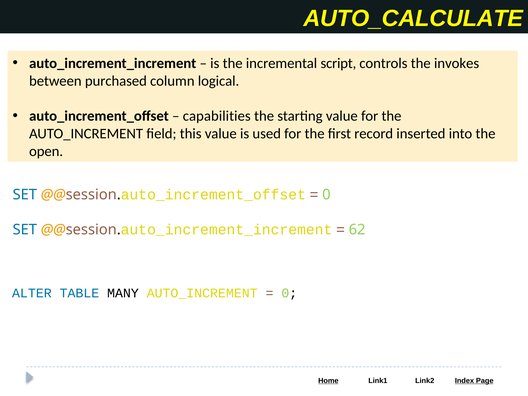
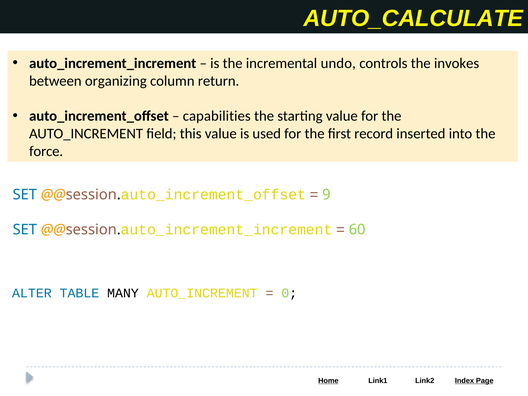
script: script -> undo (338, 63)
purchased: purchased -> organizing (116, 81)
logical: logical -> return (219, 81)
open: open -> force (46, 151)
0: 0 -> 9 (326, 195)
62: 62 -> 60 (357, 230)
